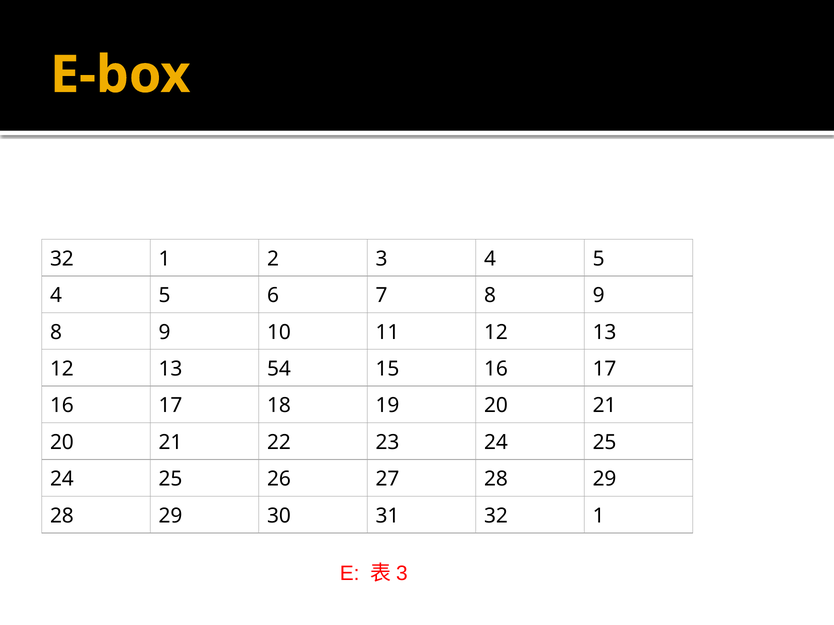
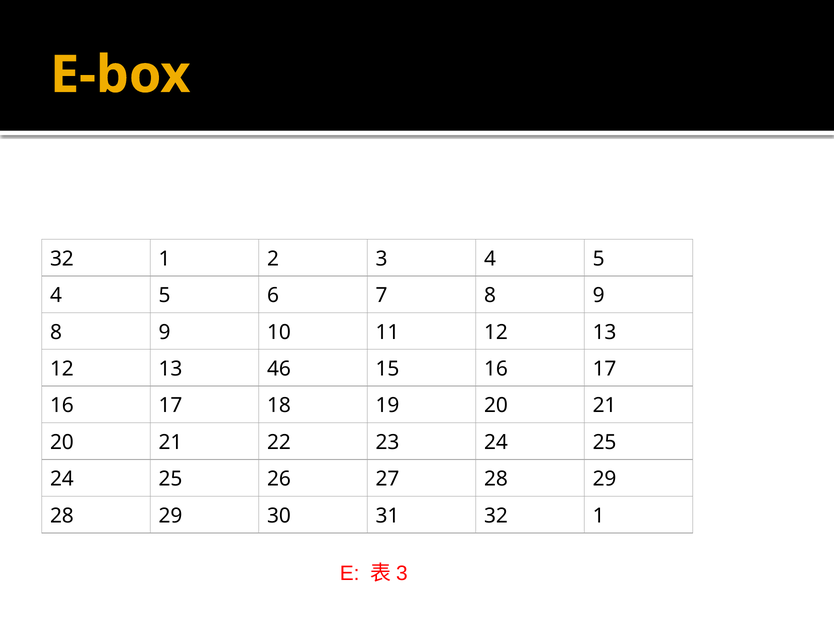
54: 54 -> 46 (279, 369)
